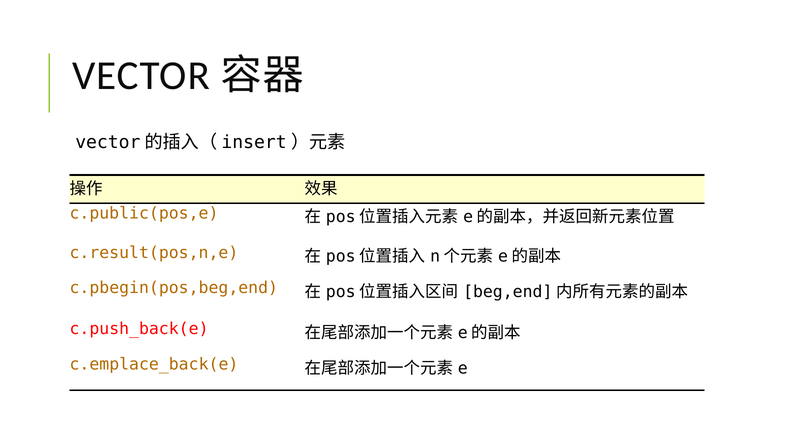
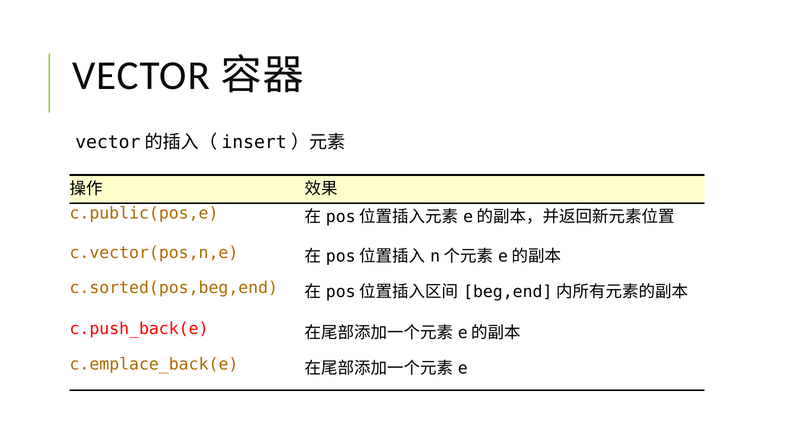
c.result(pos,n,e: c.result(pos,n,e -> c.vector(pos,n,e (154, 253)
c.pbegin(pos,beg,end: c.pbegin(pos,beg,end -> c.sorted(pos,beg,end (174, 288)
